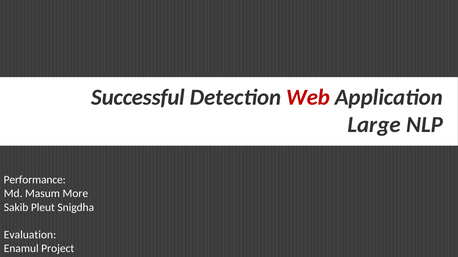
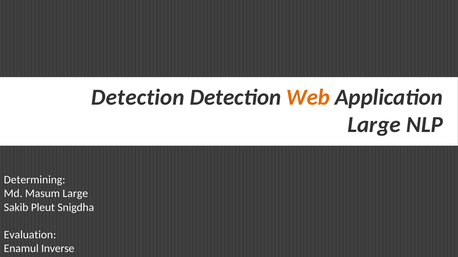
Successful: Successful -> Detection (138, 98)
Web colour: red -> orange (308, 98)
Performance: Performance -> Determining (35, 180)
Masum More: More -> Large (75, 194)
Project: Project -> Inverse (58, 249)
